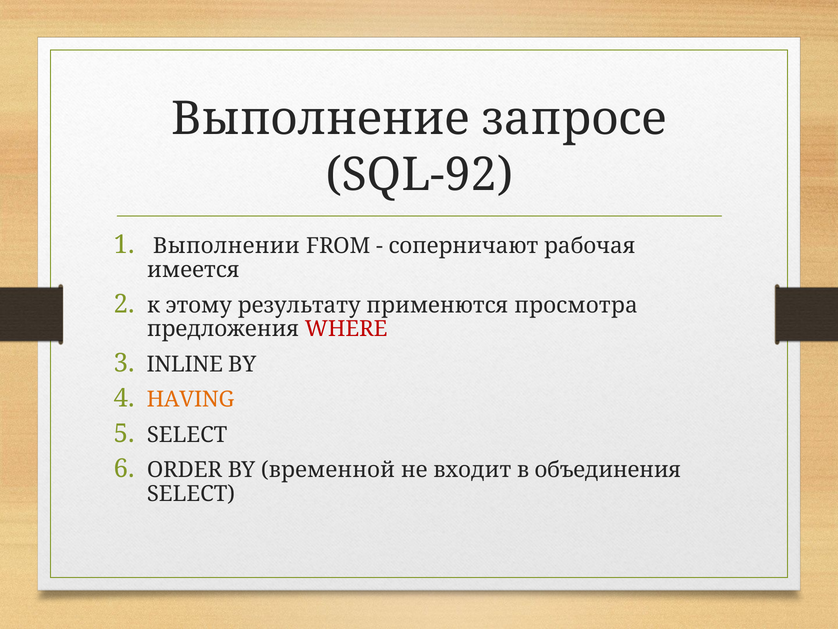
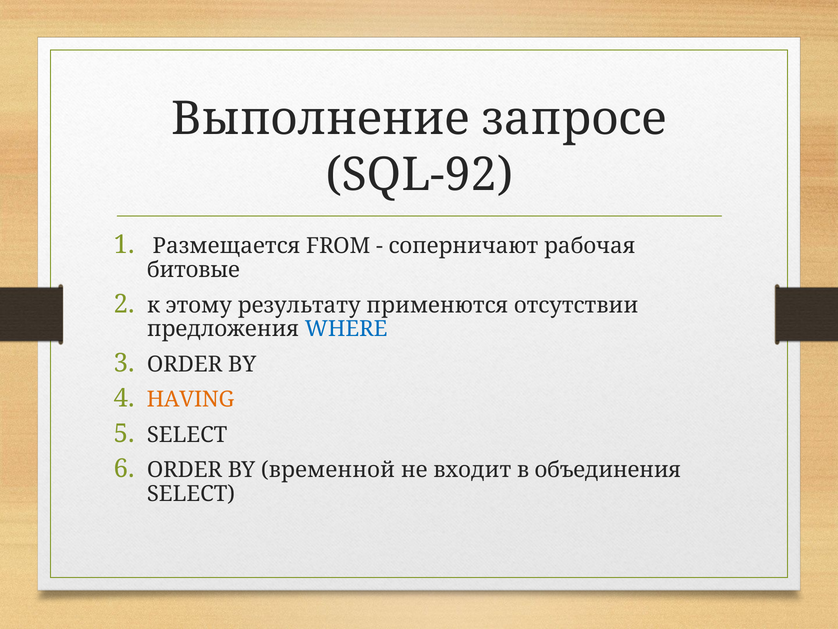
Выполнении: Выполнении -> Размещается (226, 246)
имеется: имеется -> битовые (193, 270)
просмотра: просмотра -> отсутствии (576, 305)
WHERE colour: red -> blue (346, 329)
INLINE: INLINE -> ORDER (185, 364)
